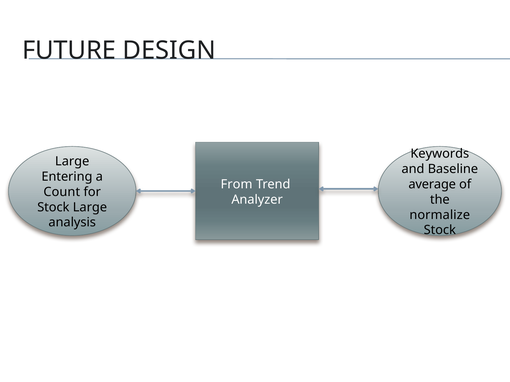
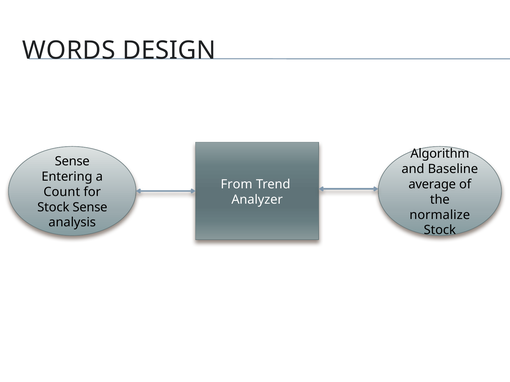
FUTURE: FUTURE -> WORDS (69, 51)
Keywords: Keywords -> Algorithm (440, 154)
Large: Large -> Sense (72, 162)
Stock Large: Large -> Sense (90, 207)
